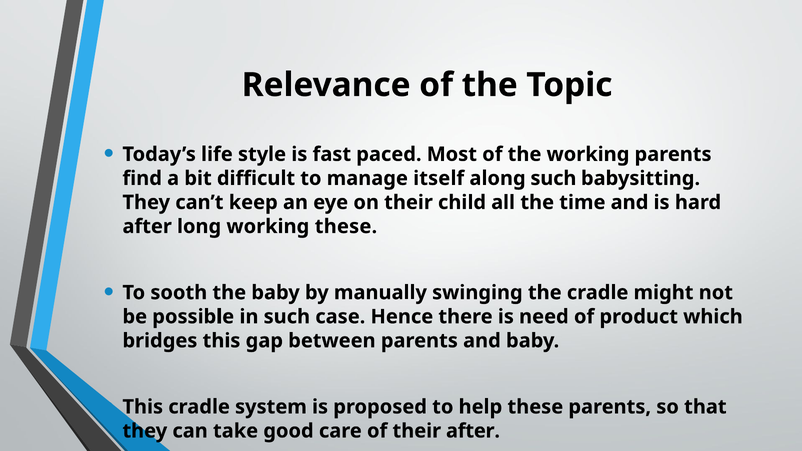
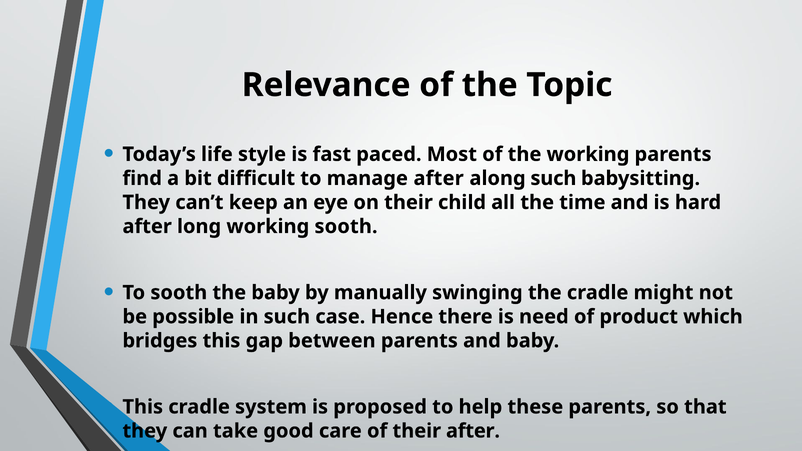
manage itself: itself -> after (439, 178)
working these: these -> sooth (346, 227)
